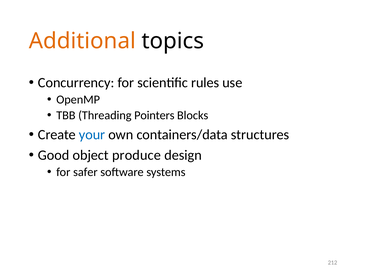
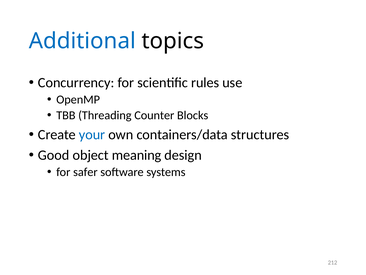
Additional colour: orange -> blue (82, 41)
Pointers: Pointers -> Counter (154, 115)
produce: produce -> meaning (137, 155)
